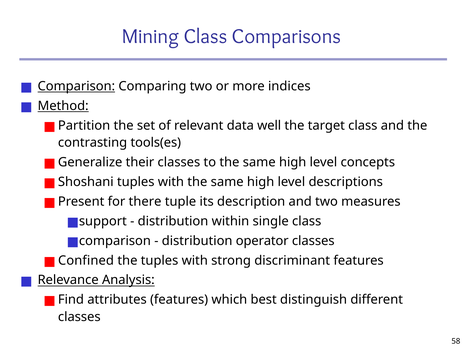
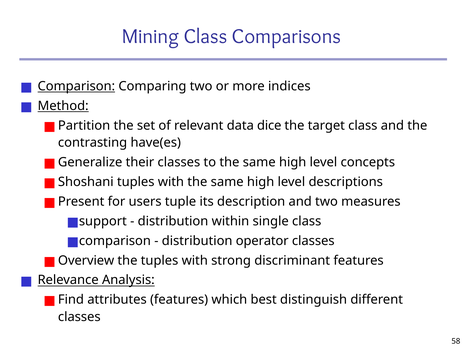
well: well -> dice (269, 125)
tools(es: tools(es -> have(es (156, 142)
there: there -> users (145, 201)
Confined: Confined -> Overview (86, 260)
